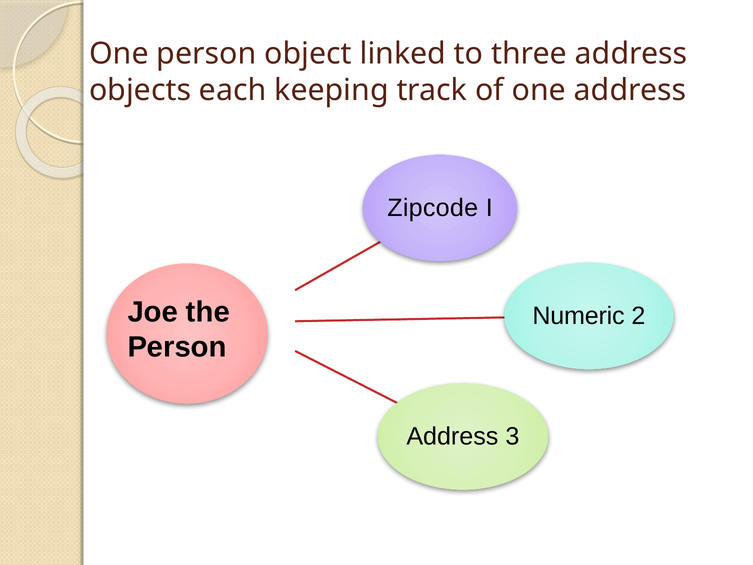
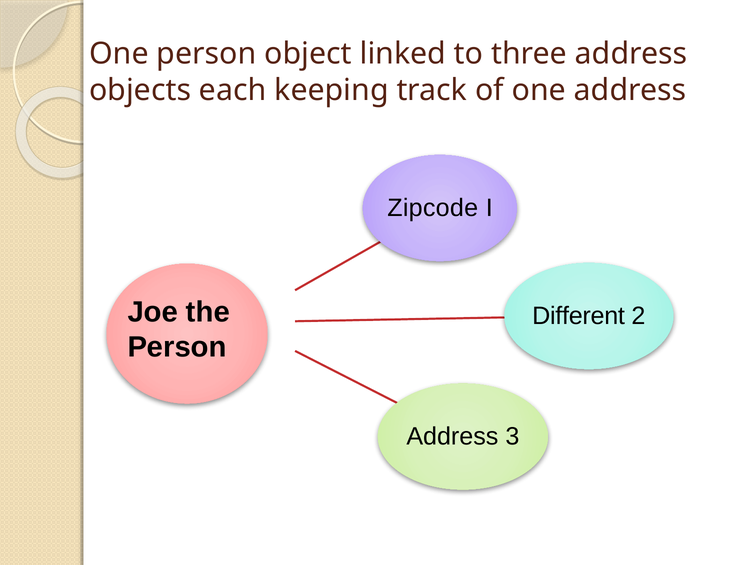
Numeric: Numeric -> Different (579, 316)
